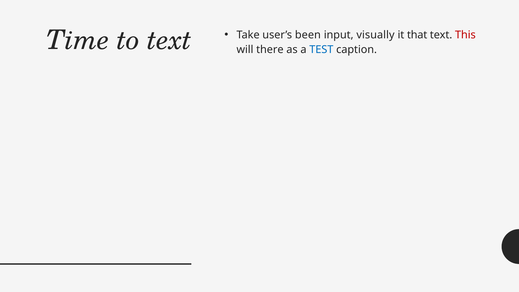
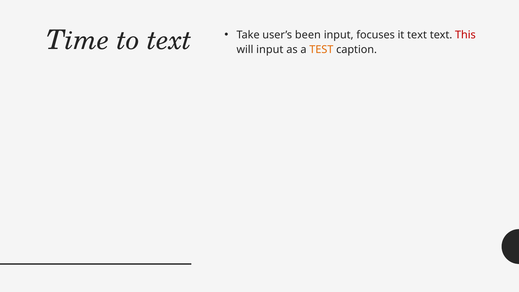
visually: visually -> focuses (376, 35)
it that: that -> text (417, 35)
will there: there -> input (270, 49)
TEST colour: blue -> orange (321, 49)
